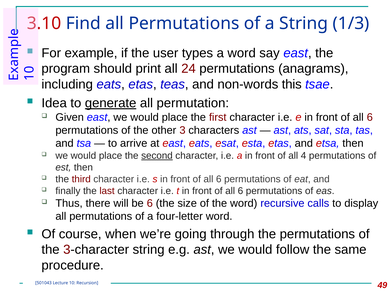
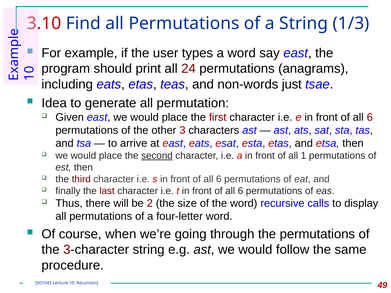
this: this -> just (292, 84)
generate underline: present -> none (111, 103)
all 4: 4 -> 1 (304, 156)
be 6: 6 -> 2 (150, 203)
